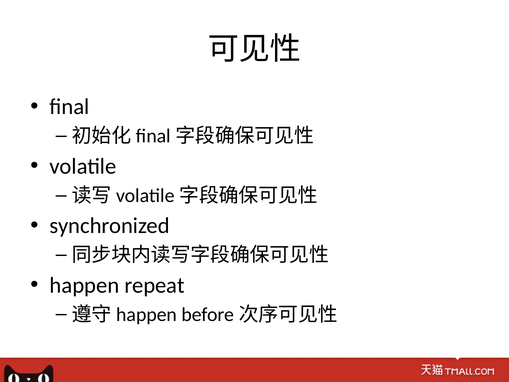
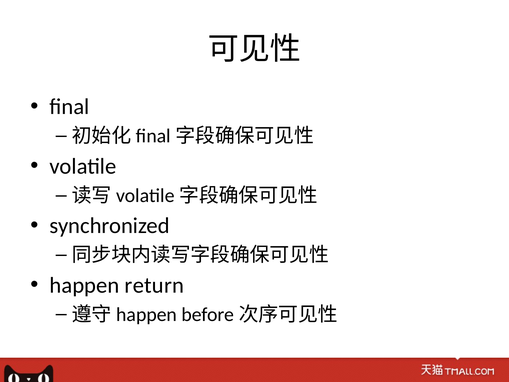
repeat: repeat -> return (154, 285)
